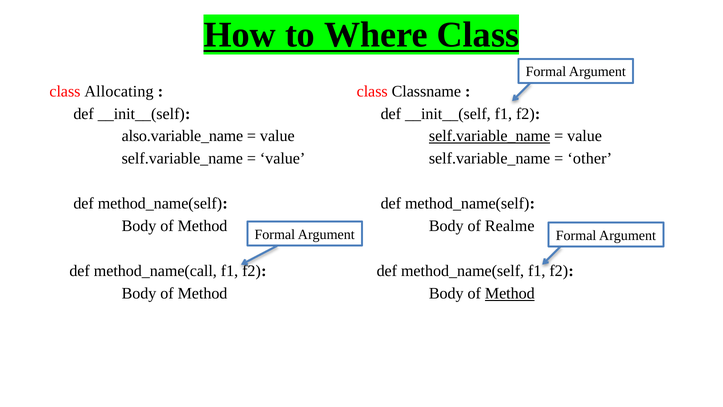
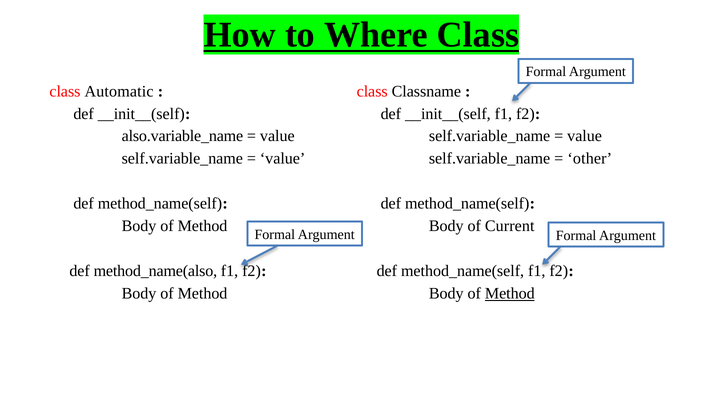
Allocating: Allocating -> Automatic (119, 91)
self.variable_name underline: present -> none (490, 136)
Realme: Realme -> Current (510, 226)
method_name(call: method_name(call -> method_name(also (155, 271)
